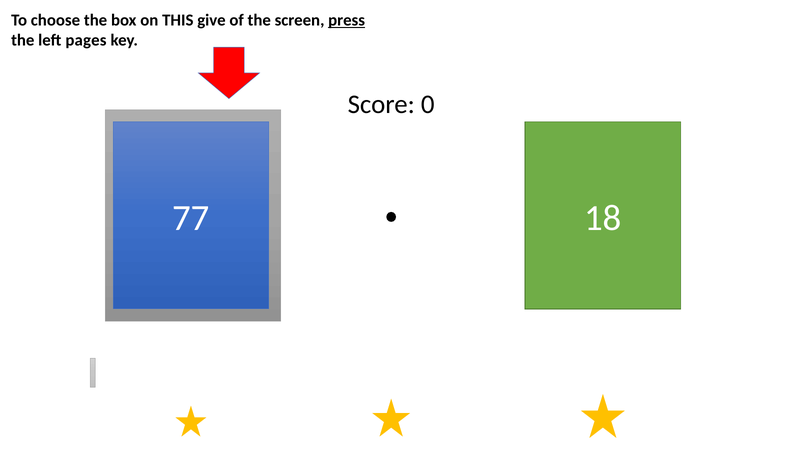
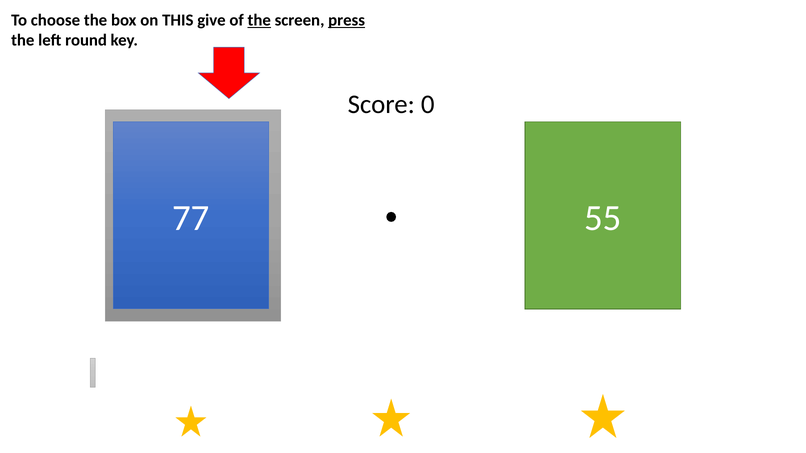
the underline: none -> present (259, 20)
pages: pages -> round (86, 40)
18: 18 -> 55 (603, 218)
